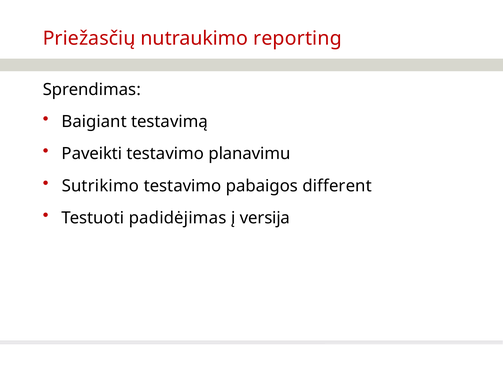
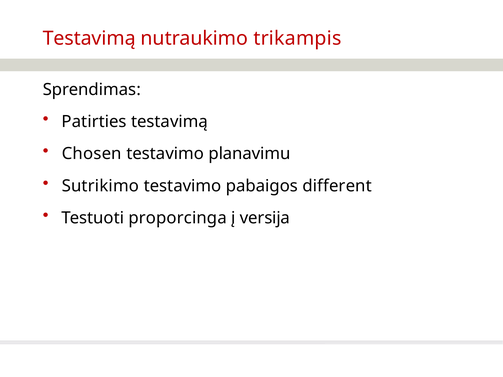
Priežasčių: Priežasčių -> Testavimą (89, 38)
reporting: reporting -> trikampis (297, 38)
Baigiant: Baigiant -> Patirties (94, 122)
Paveikti: Paveikti -> Chosen (92, 154)
padidėjimas: padidėjimas -> proporcinga (178, 218)
